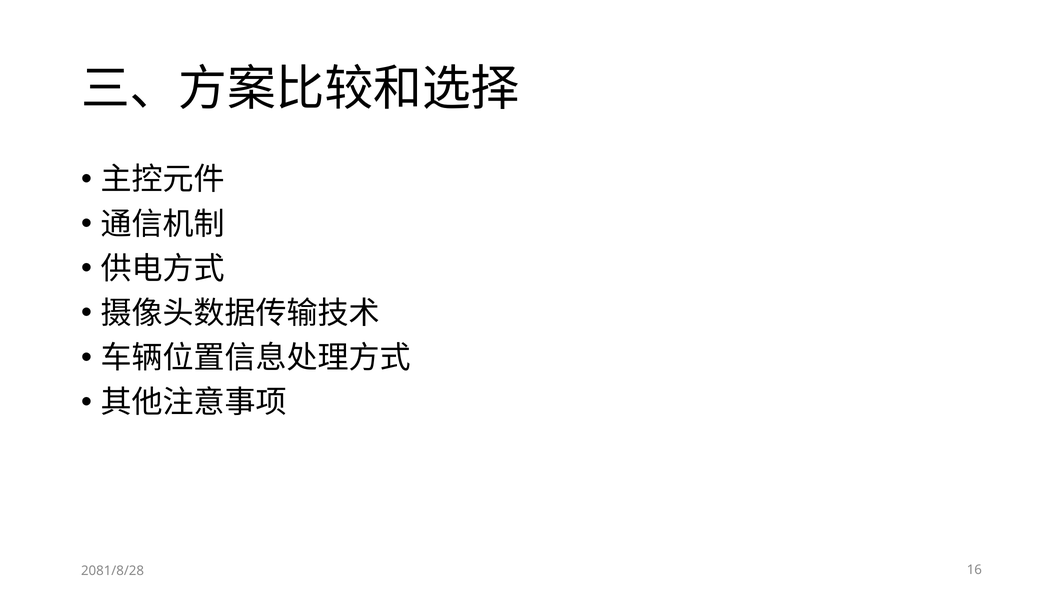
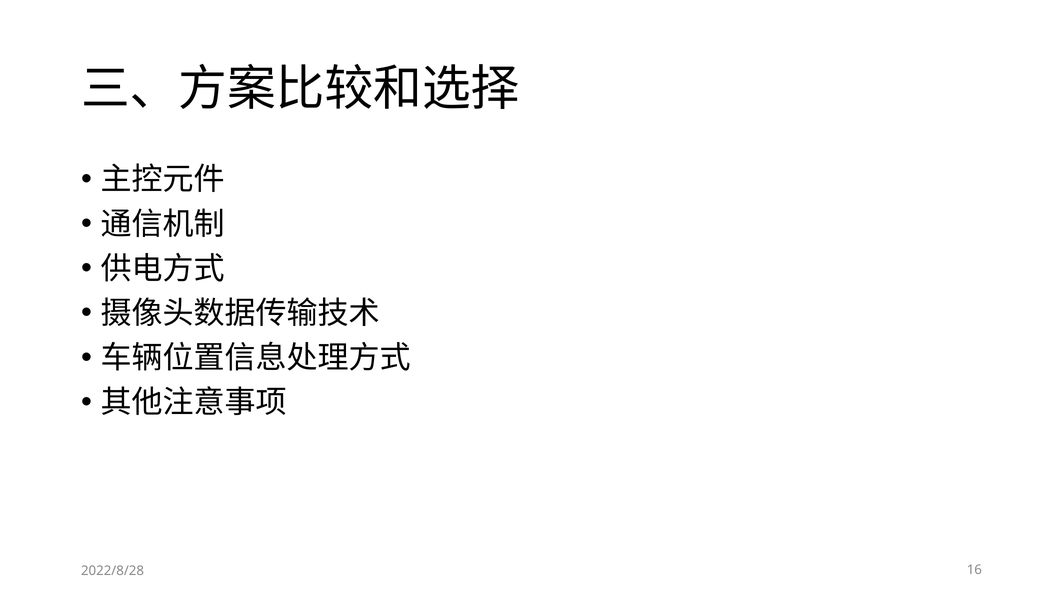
2081/8/28: 2081/8/28 -> 2022/8/28 (113, 571)
